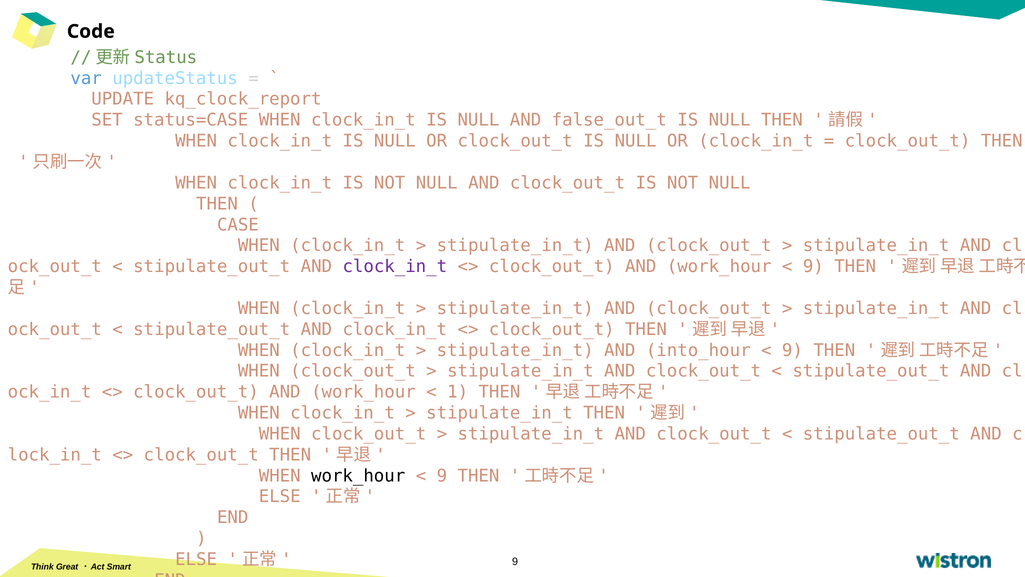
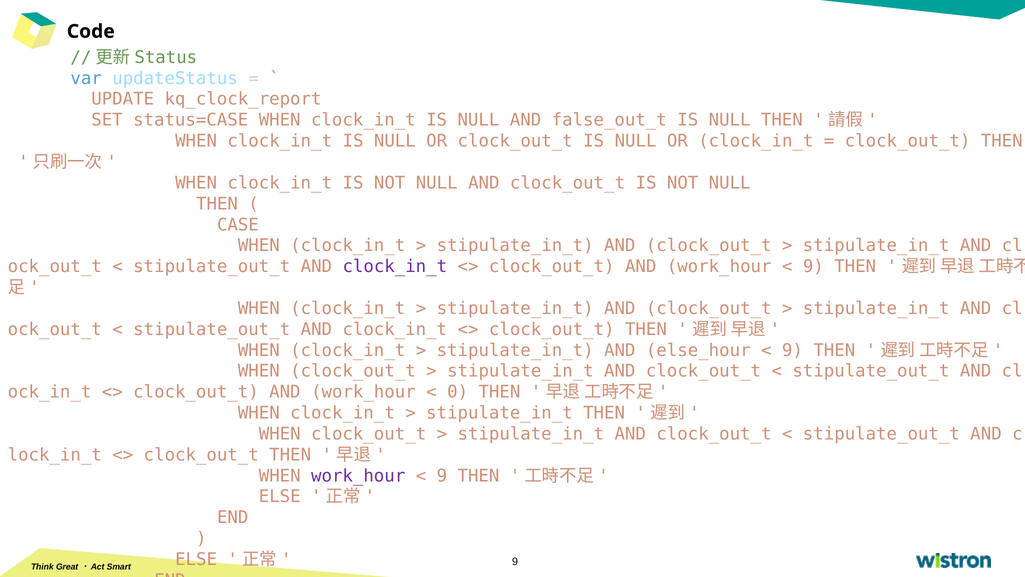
into_hour: into_hour -> else_hour (698, 350)
1: 1 -> 0 (458, 392)
work_hour colour: black -> purple (358, 475)
